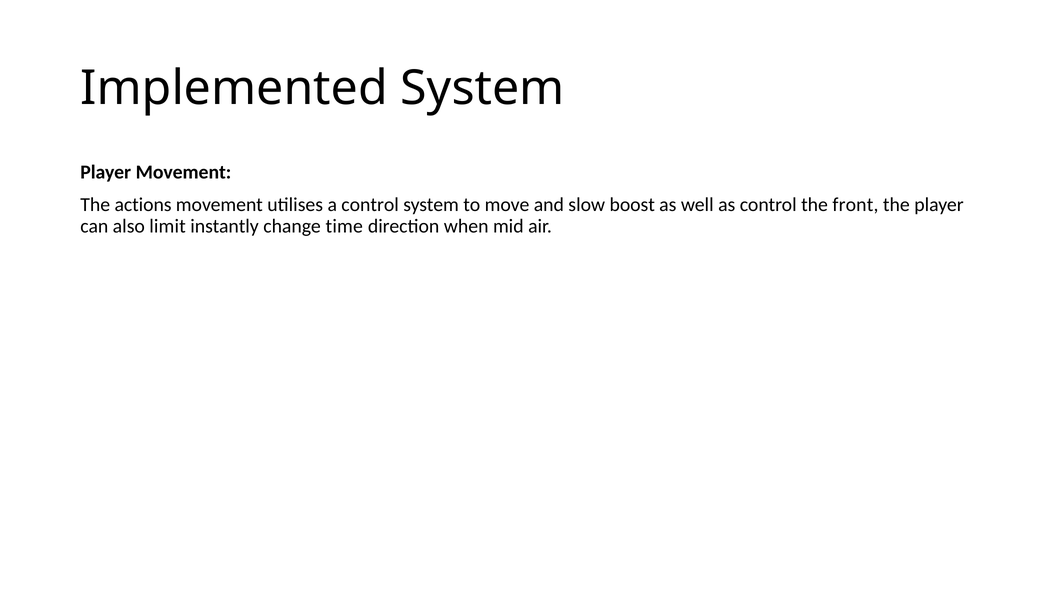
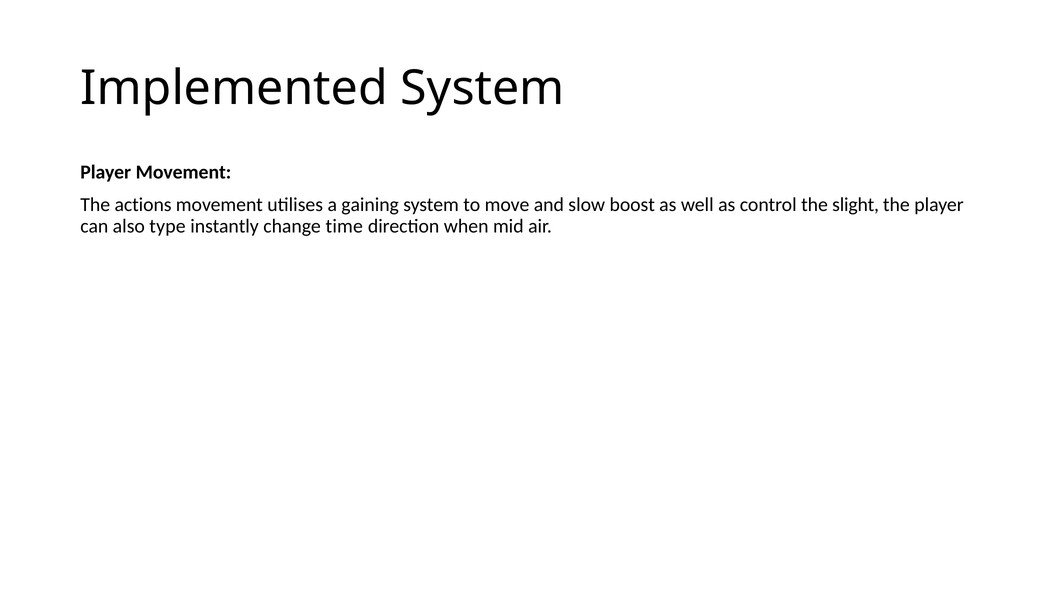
a control: control -> gaining (370, 205)
front: front -> slight (856, 205)
limit: limit -> type (167, 226)
